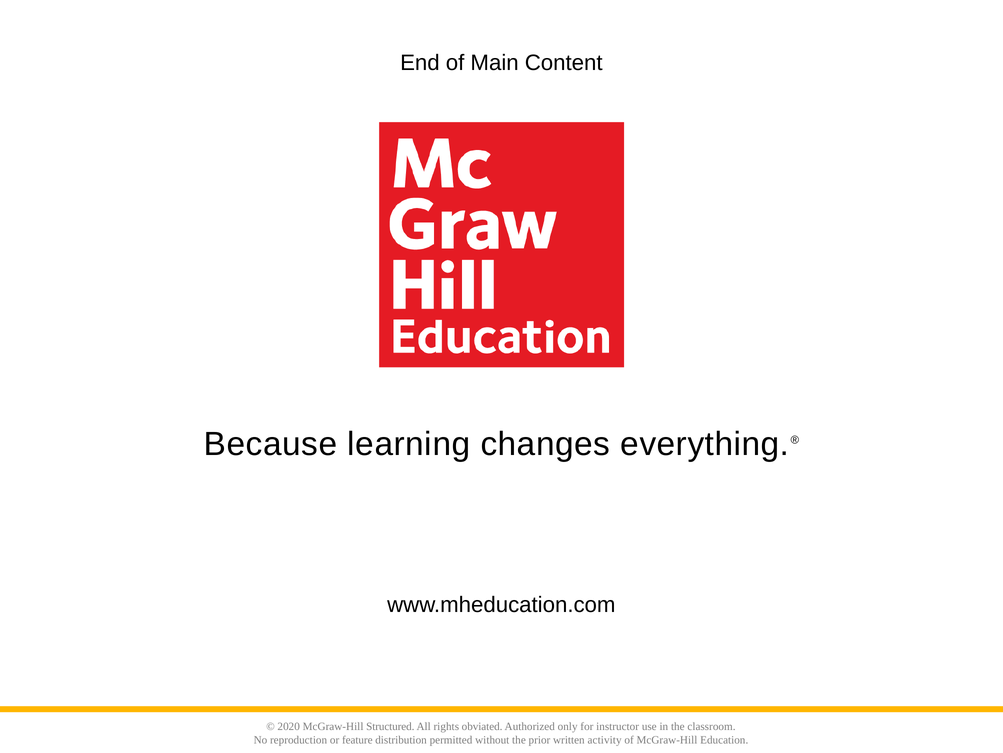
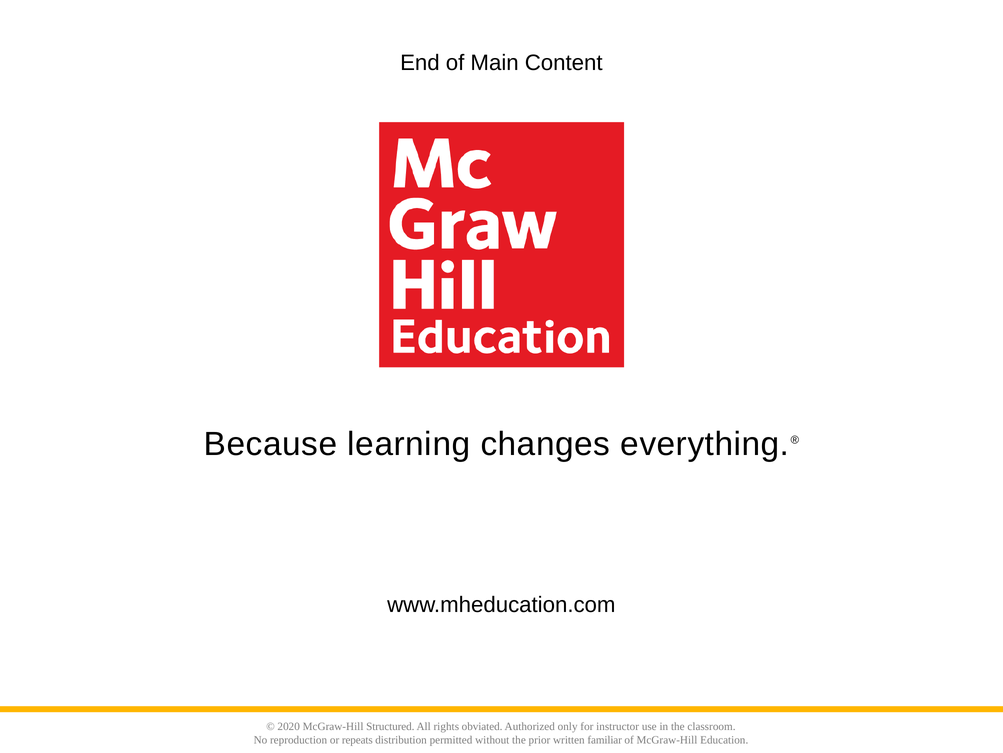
feature: feature -> repeats (357, 739)
activity: activity -> familiar (605, 739)
